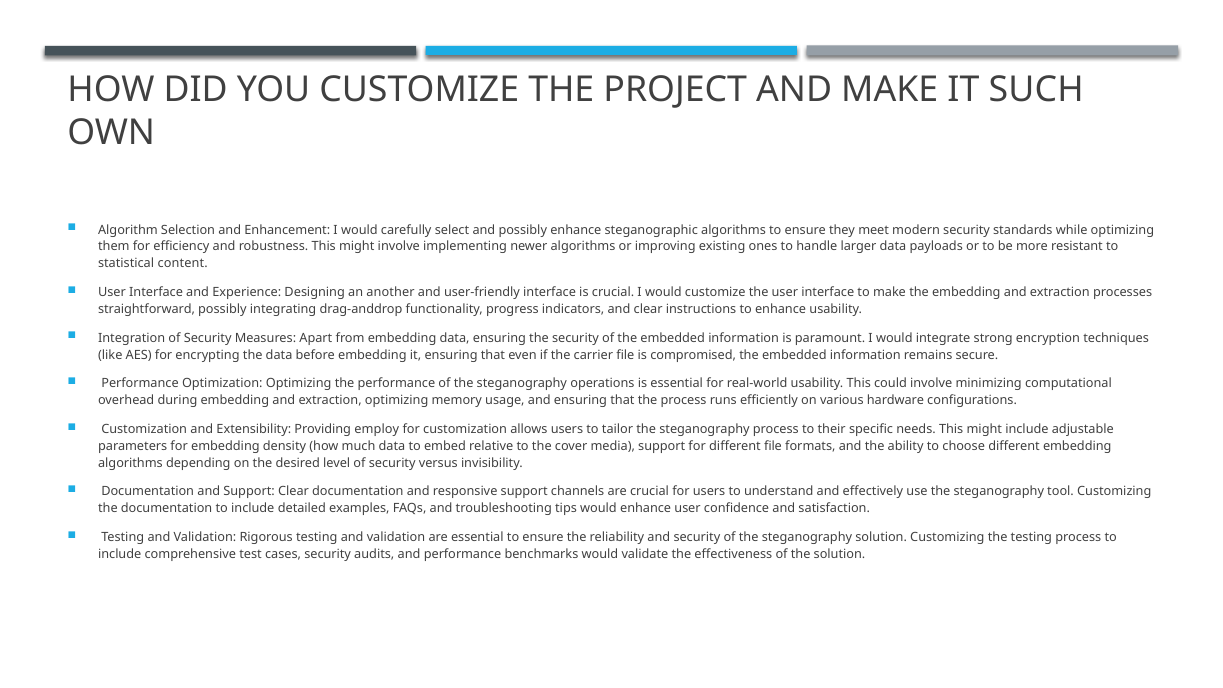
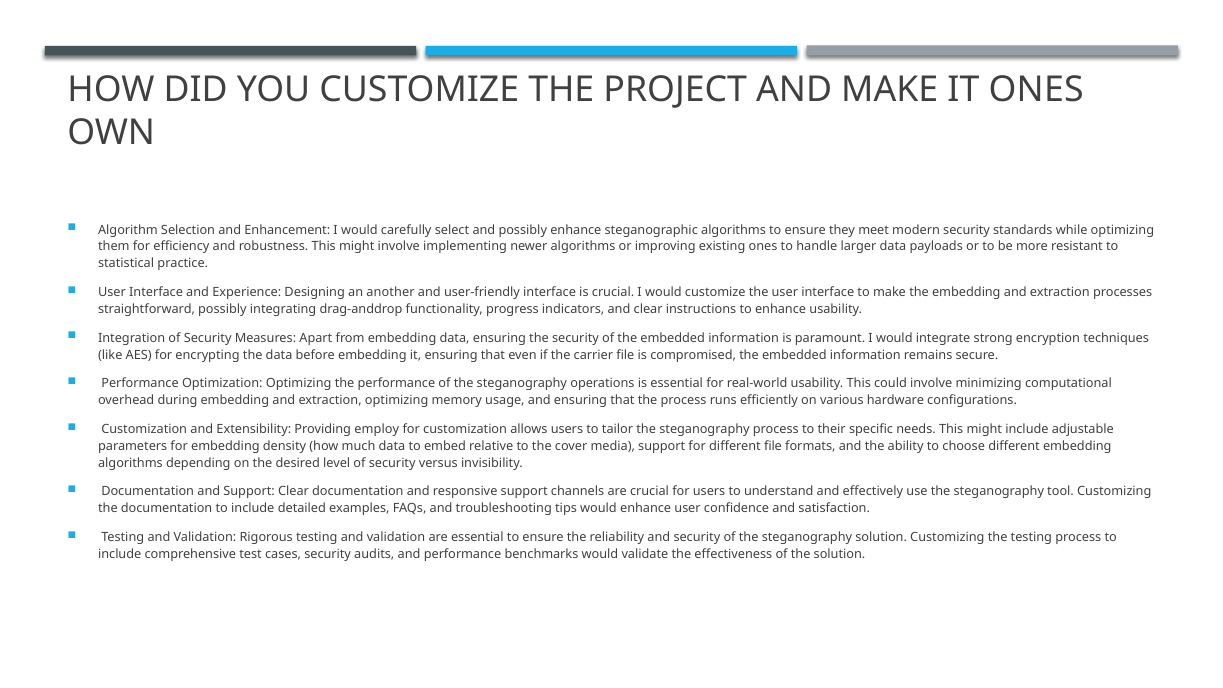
IT SUCH: SUCH -> ONES (1036, 90)
content: content -> practice (183, 263)
